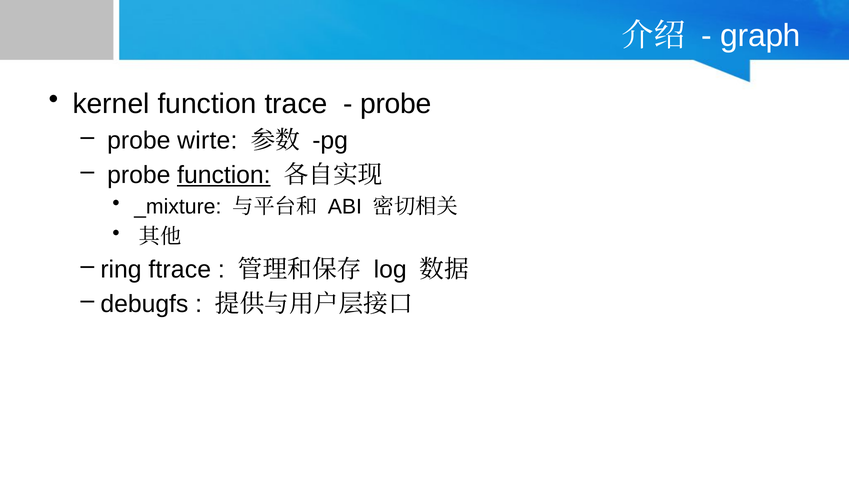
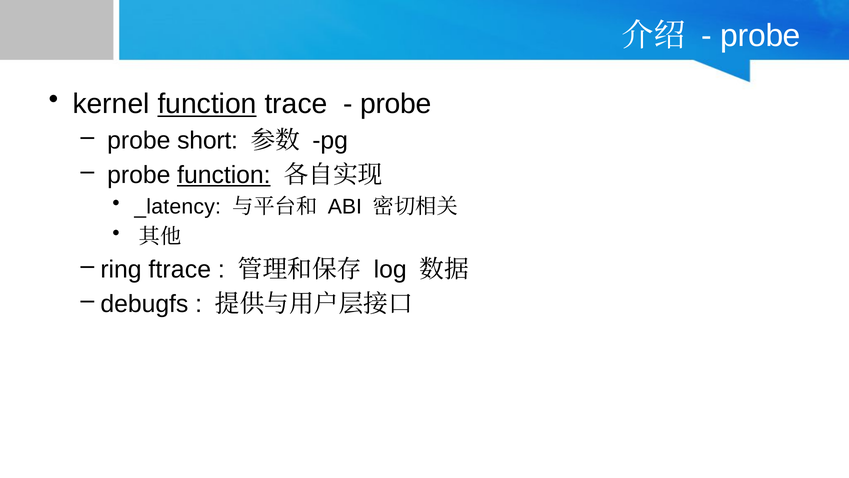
graph: graph -> probe (761, 36)
function underline: none -> present (207, 104)
wirte: wirte -> short (208, 140)
_mixture: _mixture -> _latency (178, 207)
